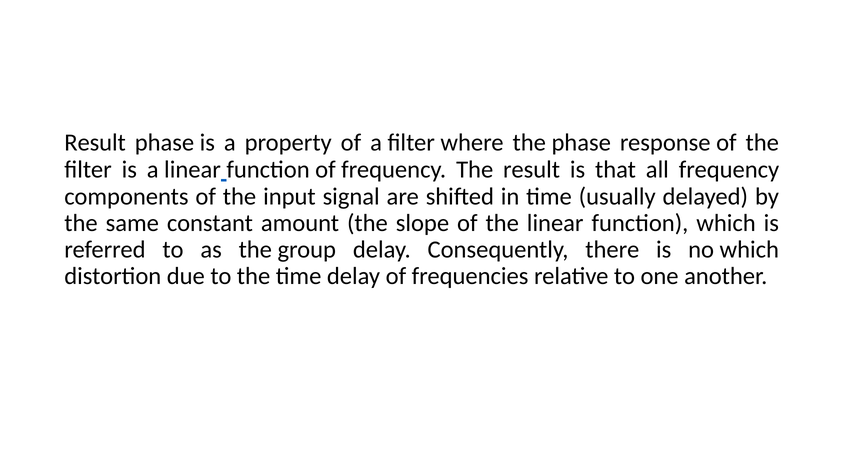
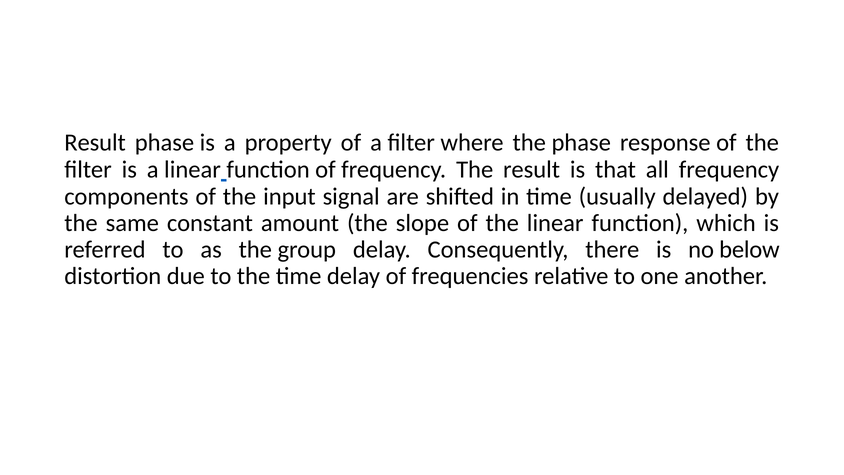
no which: which -> below (749, 250)
